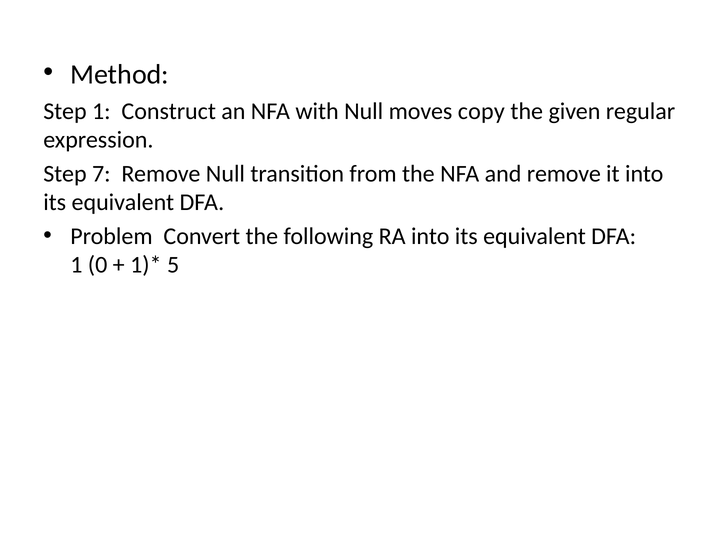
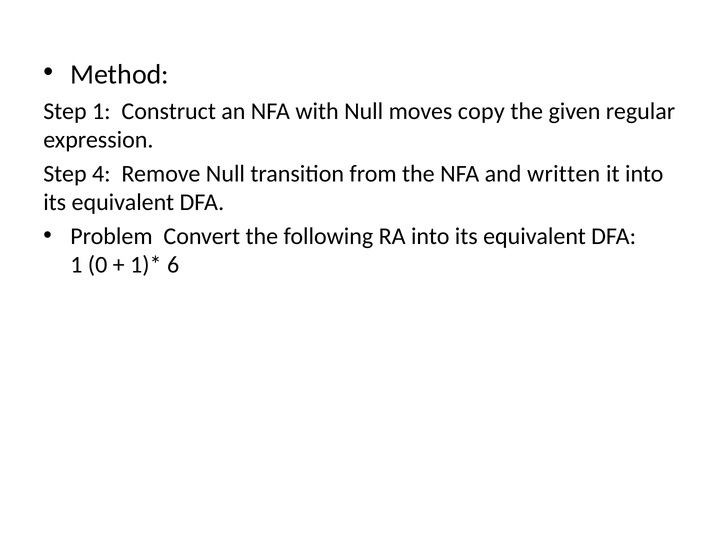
7: 7 -> 4 (101, 174)
and remove: remove -> written (564, 174)
5: 5 -> 6 (173, 265)
